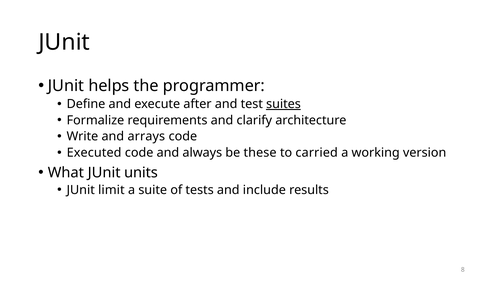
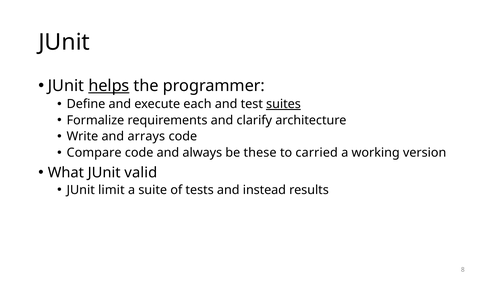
helps underline: none -> present (109, 86)
after: after -> each (197, 104)
Executed: Executed -> Compare (94, 153)
units: units -> valid (141, 173)
include: include -> instead (264, 190)
